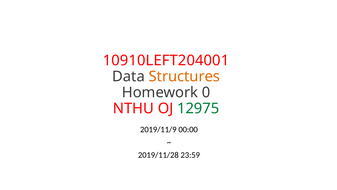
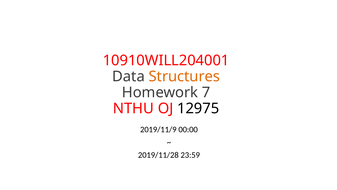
10910LEFT204001: 10910LEFT204001 -> 10910WILL204001 (166, 60)
0: 0 -> 7 (206, 92)
12975 colour: green -> black (198, 108)
